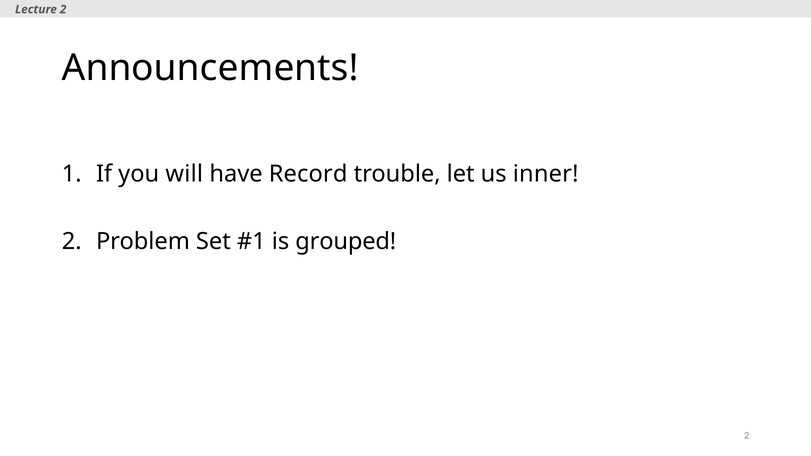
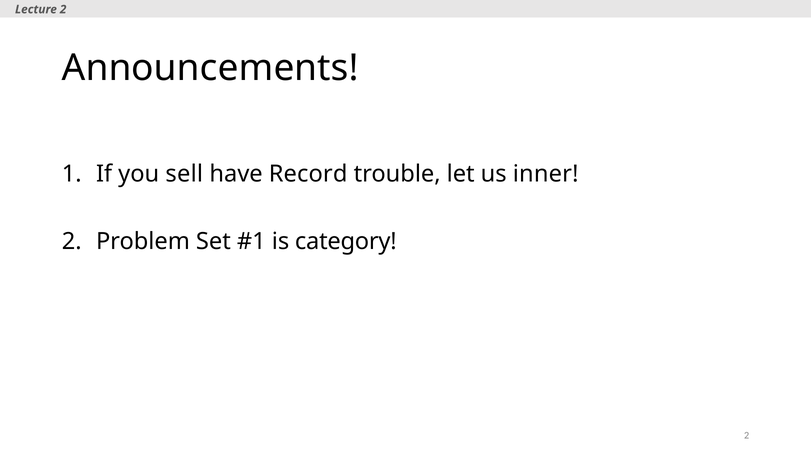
will: will -> sell (184, 174)
grouped: grouped -> category (346, 242)
